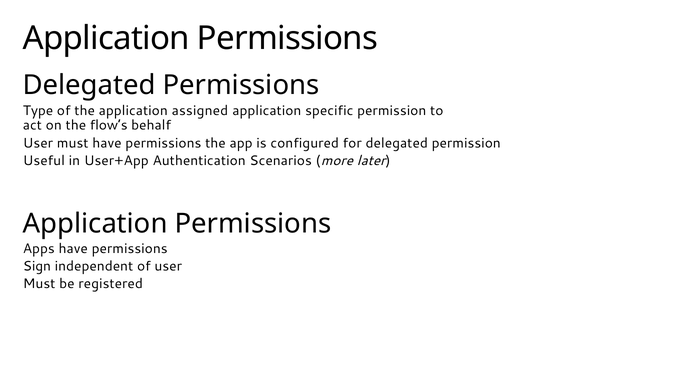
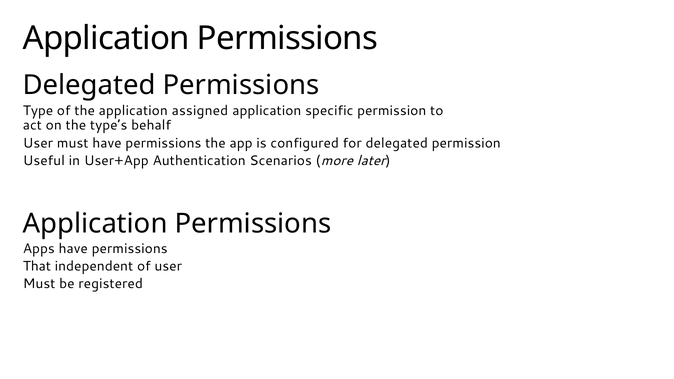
flow’s: flow’s -> type’s (109, 125)
Sign: Sign -> That (37, 266)
